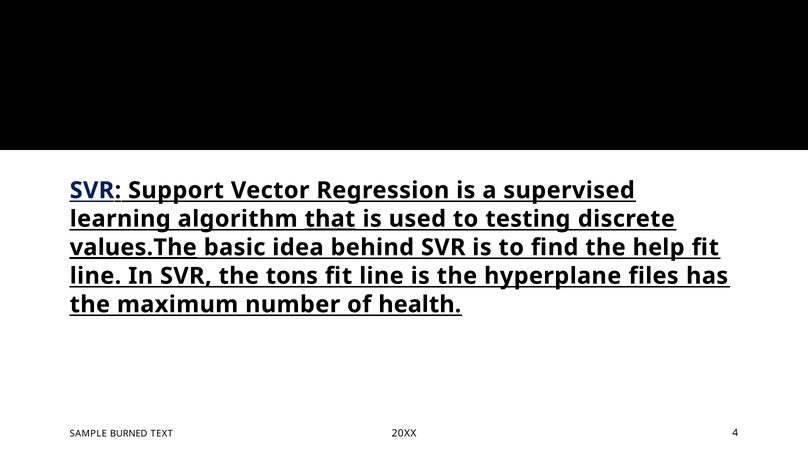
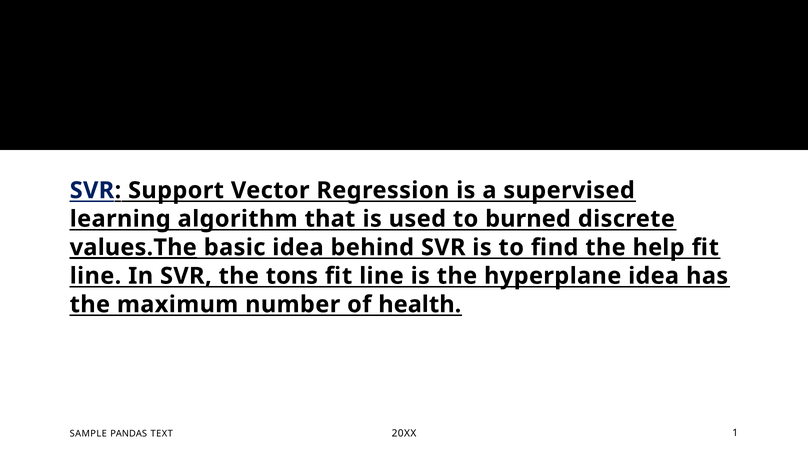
that underline: present -> none (330, 219)
testing: testing -> burned (528, 219)
hyperplane files: files -> idea (654, 276)
BURNED: BURNED -> PANDAS (129, 434)
4: 4 -> 1 (735, 433)
